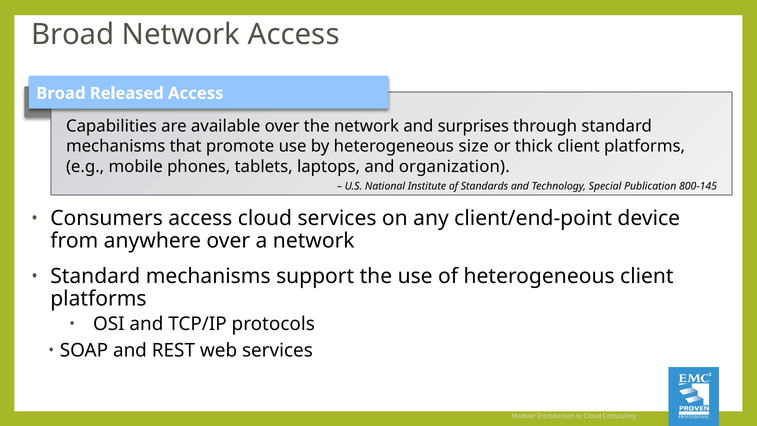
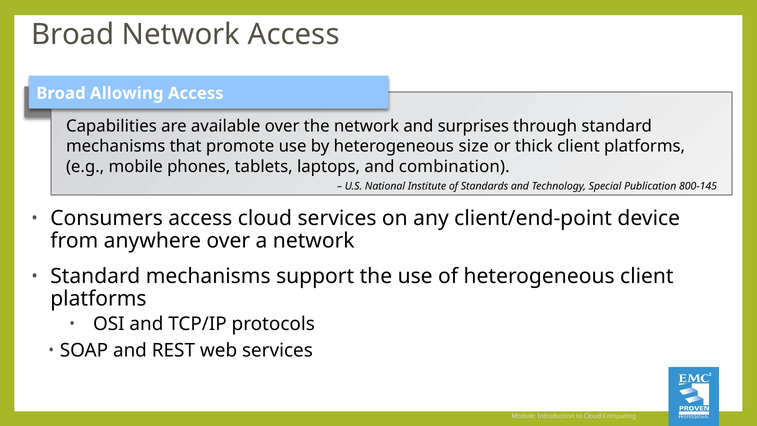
Released: Released -> Allowing (127, 93)
organization: organization -> combination (454, 166)
